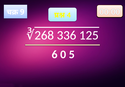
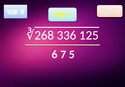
0: 0 -> 7 (63, 54)
